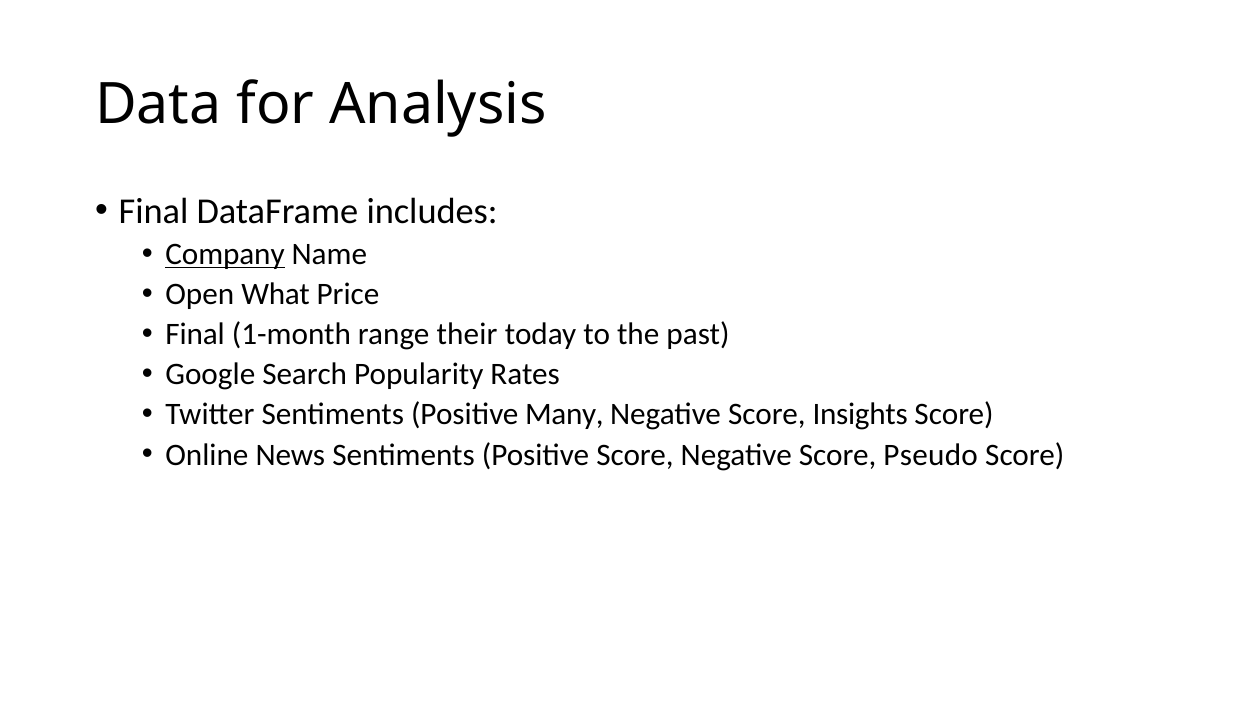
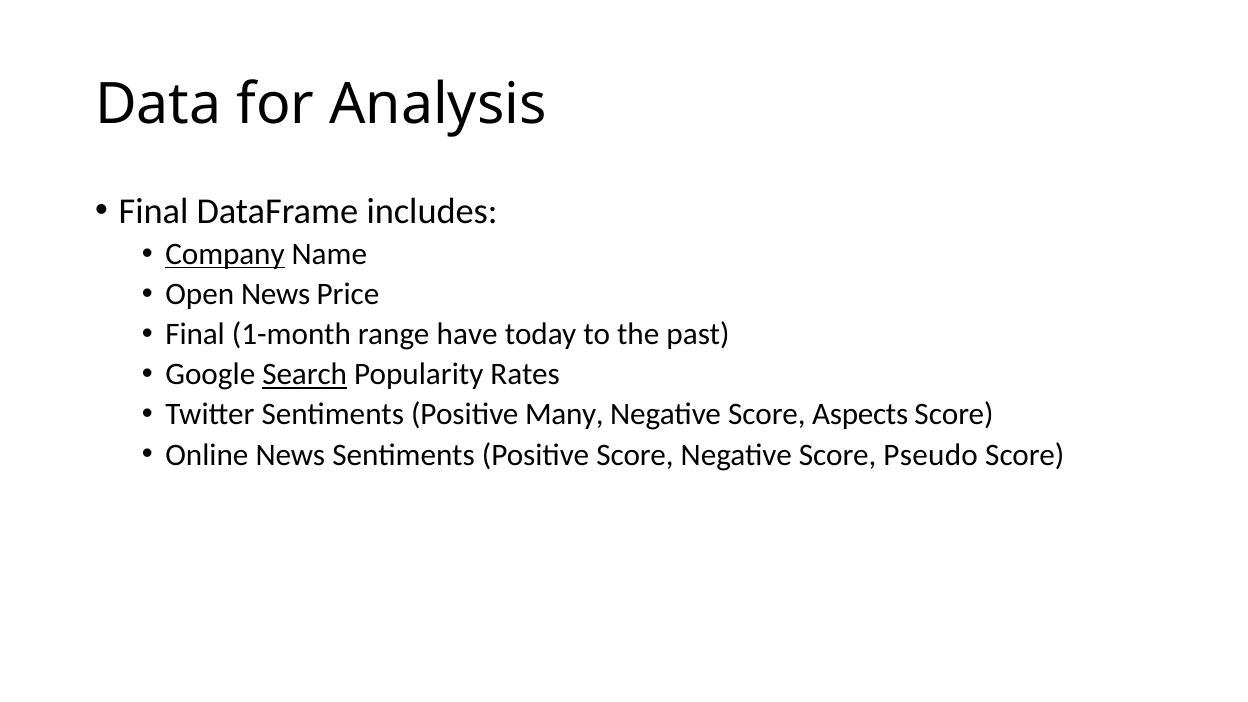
Open What: What -> News (276, 294)
their: their -> have (467, 334)
Search underline: none -> present (305, 375)
Insights: Insights -> Aspects (860, 415)
